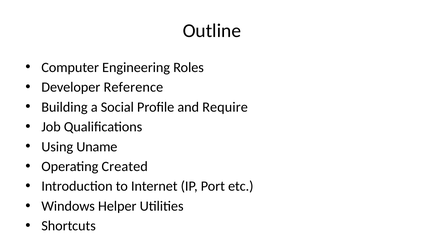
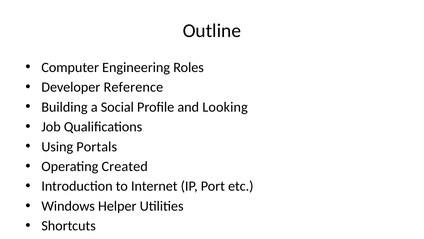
Require: Require -> Looking (225, 107)
Uname: Uname -> Portals (97, 146)
